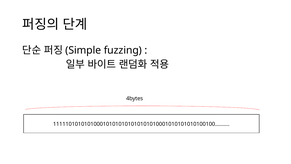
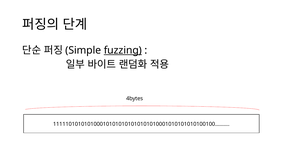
fuzzing underline: none -> present (123, 50)
